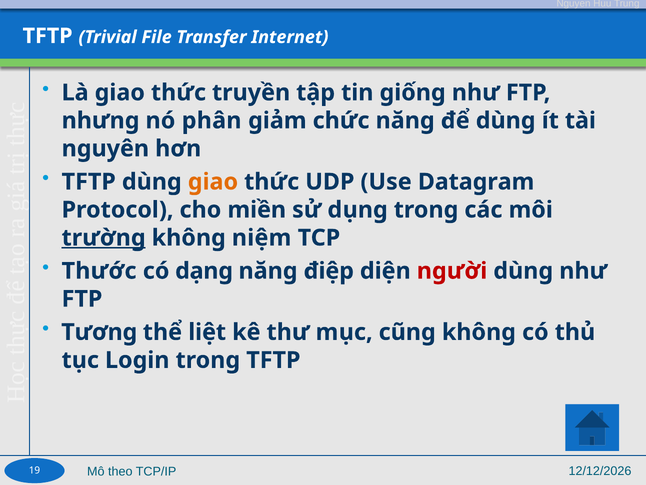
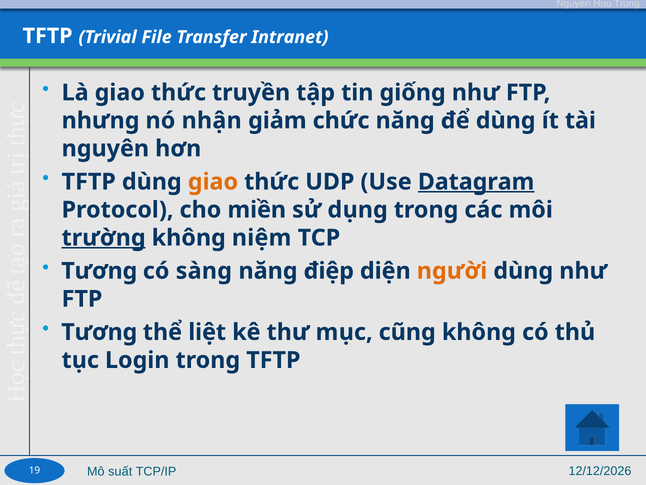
Internet: Internet -> Intranet (290, 37)
phân: phân -> nhận (212, 121)
Datagram underline: none -> present (476, 182)
Thước: Thước -> Tương (99, 271)
dạng: dạng -> sàng (204, 271)
người colour: red -> orange (452, 271)
theo: theo -> suất (120, 471)
